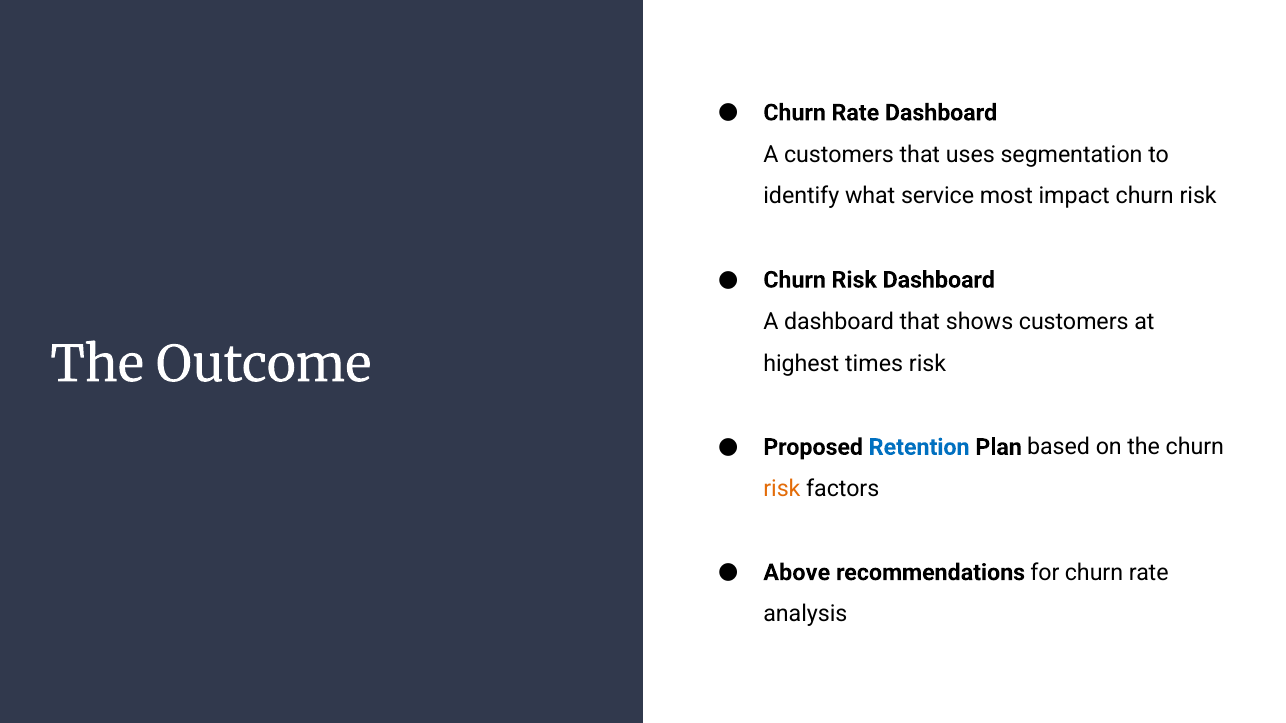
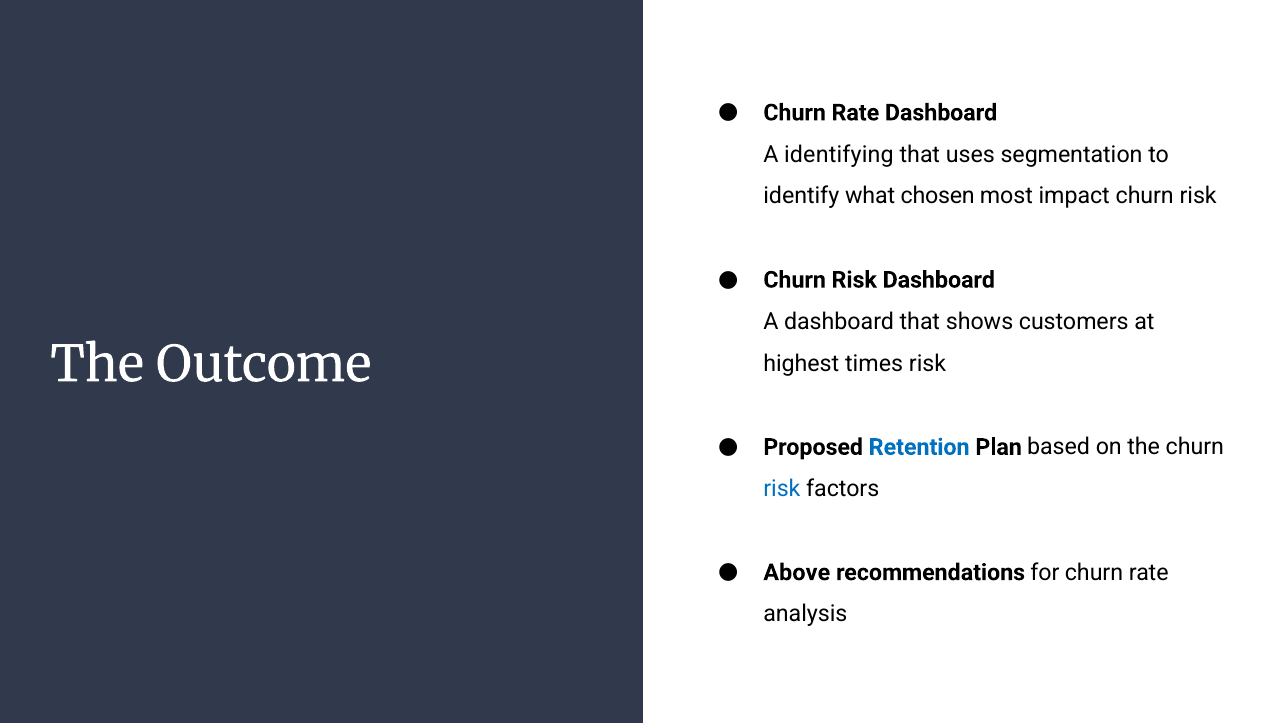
A customers: customers -> identifying (839, 155)
service: service -> chosen (938, 196)
risk colour: orange -> blue (782, 489)
